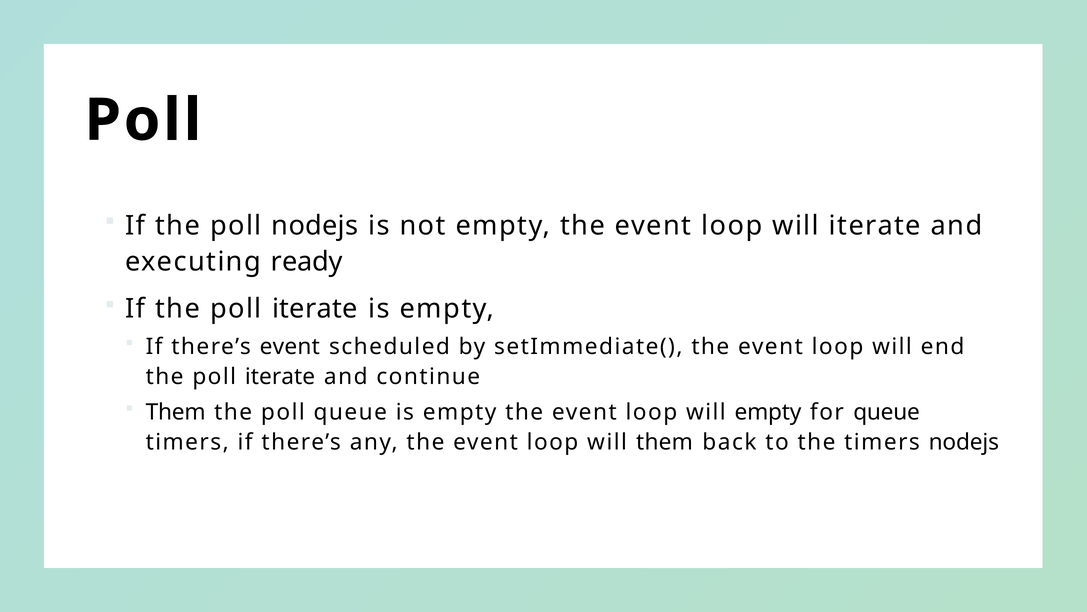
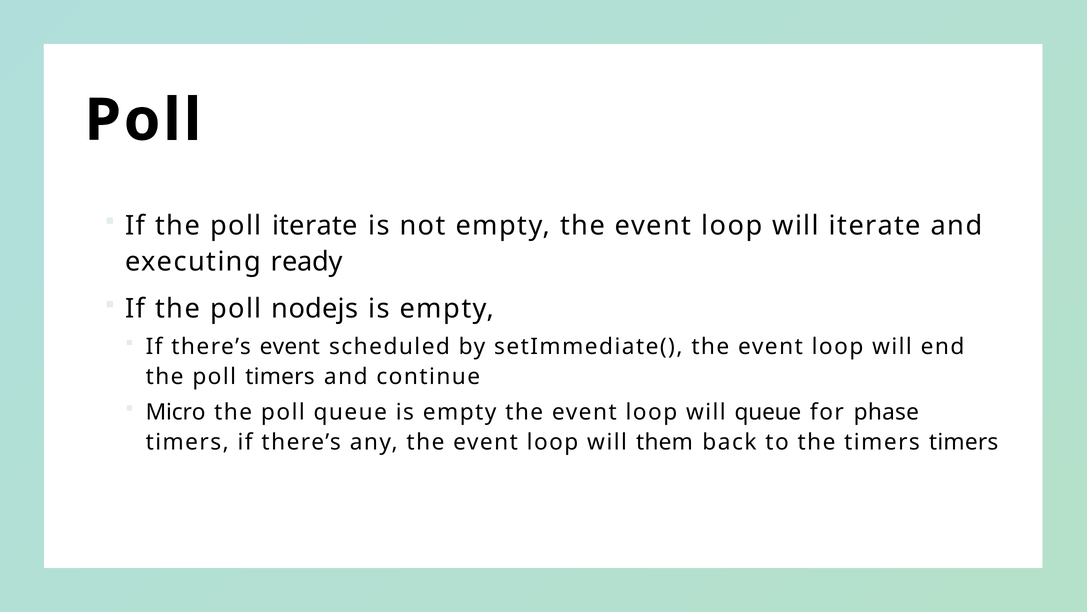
poll nodejs: nodejs -> iterate (315, 225)
If the poll iterate: iterate -> nodejs (315, 309)
iterate: iterate -> timers (280, 376)
Them: Them -> Micro (176, 412)
will empty: empty -> queue (768, 412)
for queue: queue -> phase (886, 412)
timers nodejs: nodejs -> timers (964, 442)
